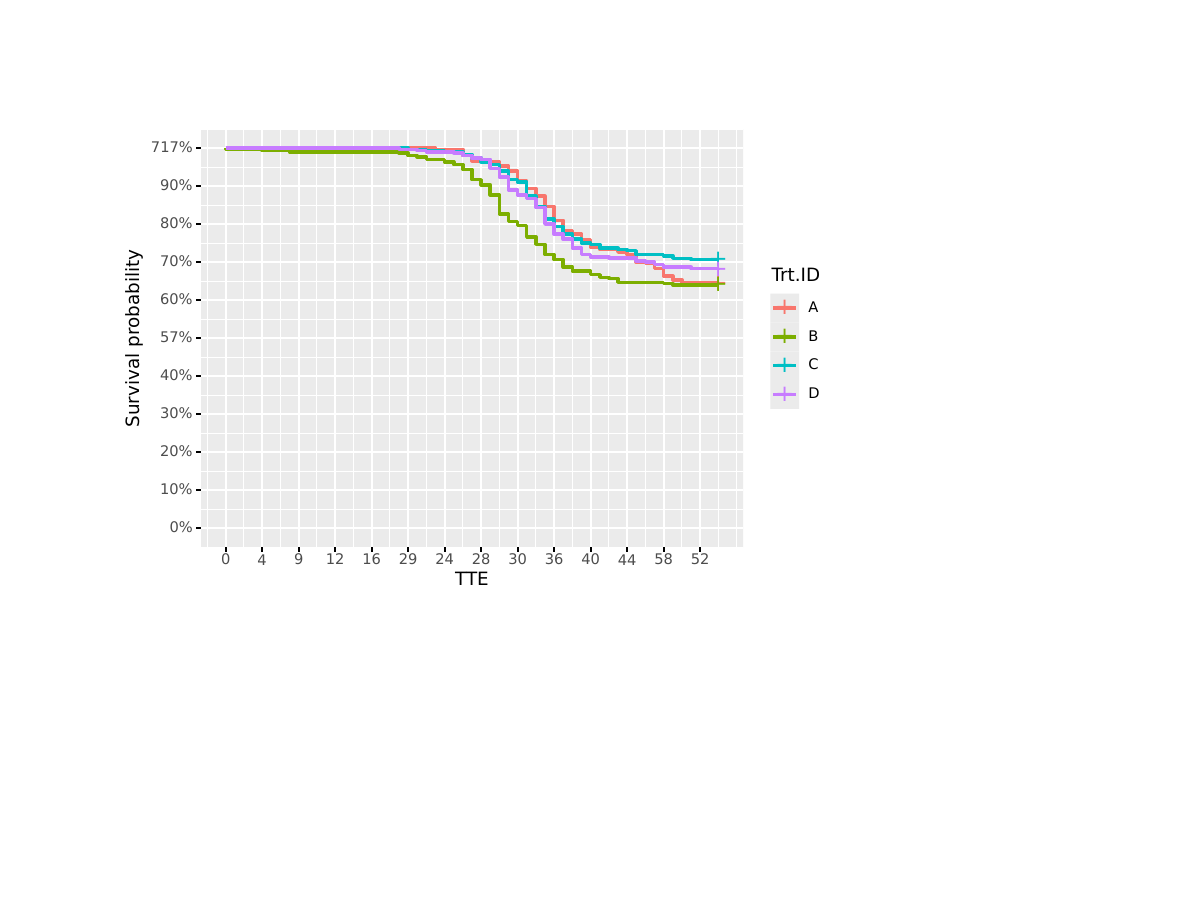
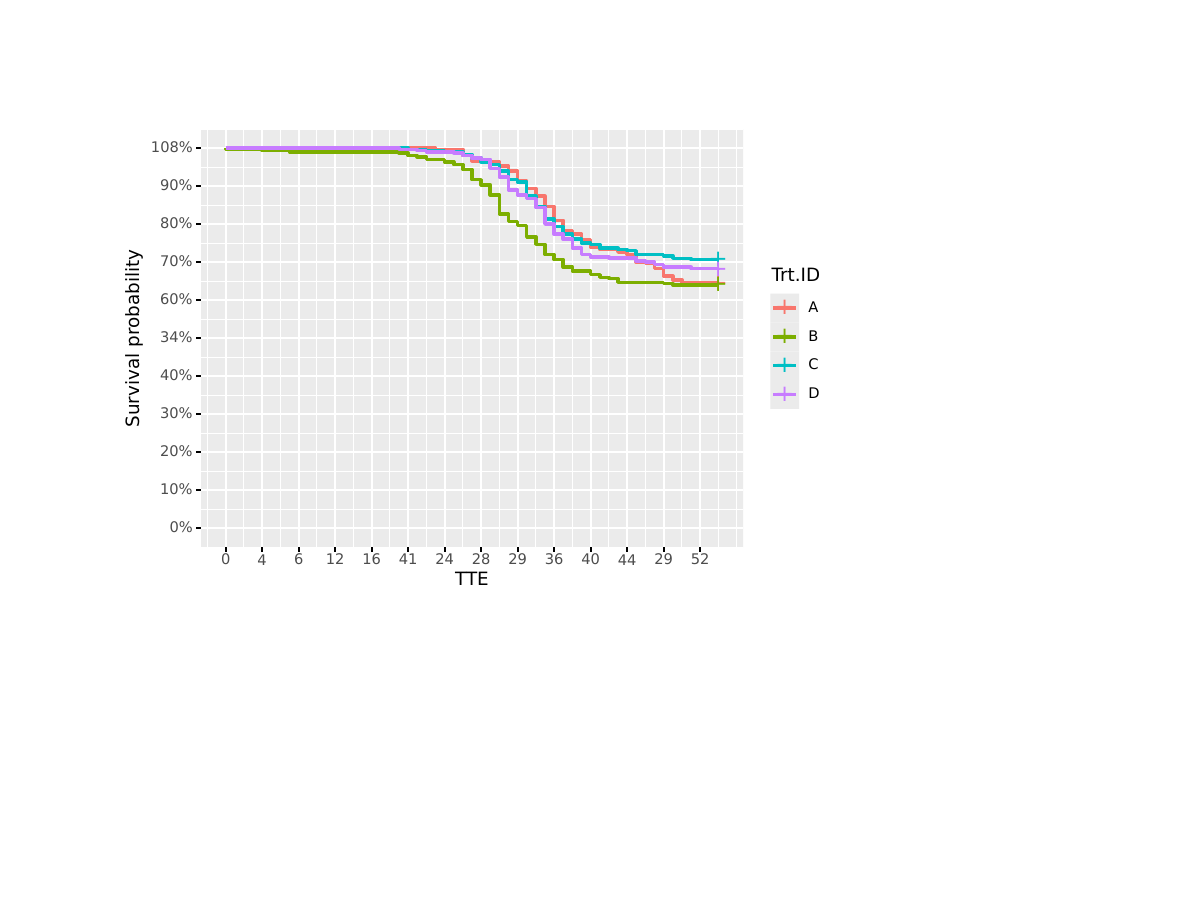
717%: 717% -> 108% (172, 147)
57%: 57% -> 34% (176, 337)
9: 9 -> 6 (299, 560)
29: 29 -> 41 (408, 560)
28 30: 30 -> 29 (518, 560)
44 58: 58 -> 29 (664, 560)
